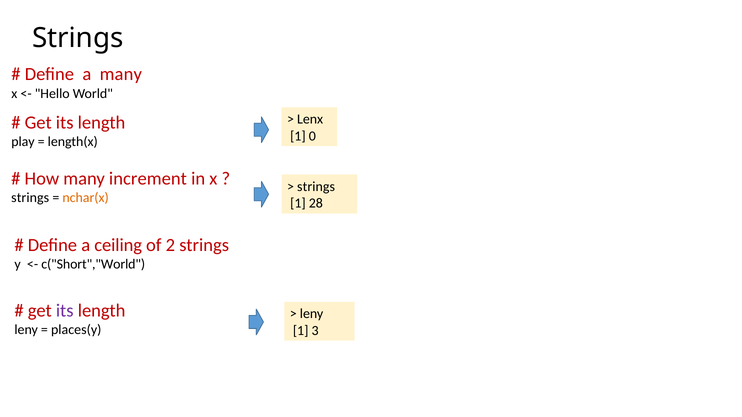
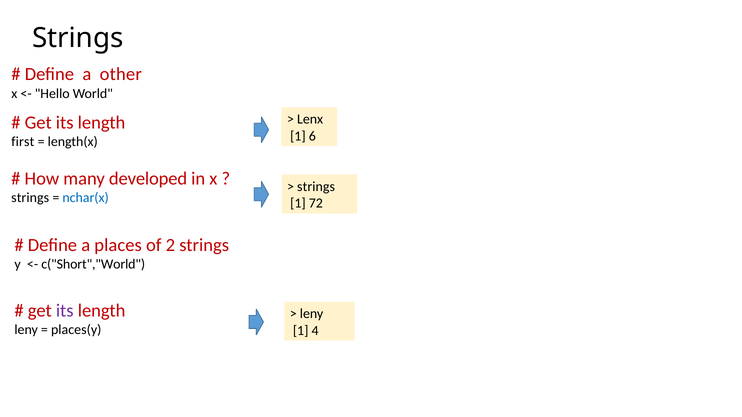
a many: many -> other (121, 74)
0: 0 -> 6 (312, 136)
play: play -> first (23, 142)
increment: increment -> developed (148, 179)
nchar(x colour: orange -> blue (86, 198)
28: 28 -> 72 (316, 204)
ceiling: ceiling -> places (118, 245)
3: 3 -> 4 (315, 331)
